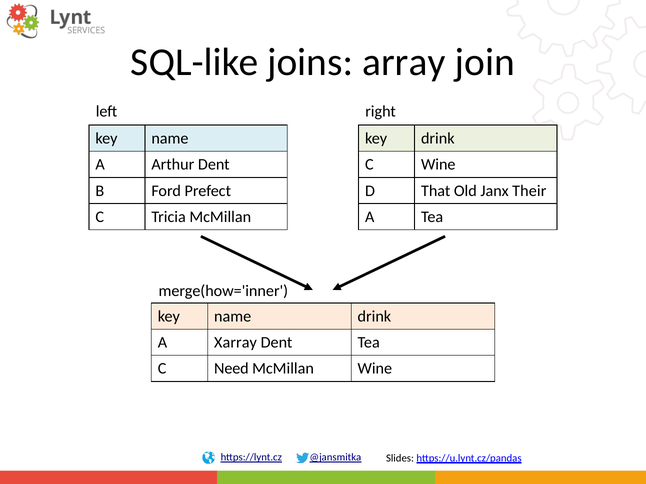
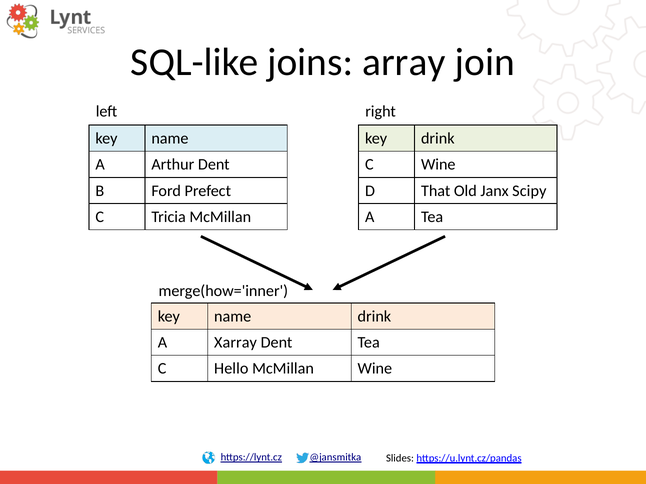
Their: Their -> Scipy (529, 191)
Need: Need -> Hello (231, 369)
